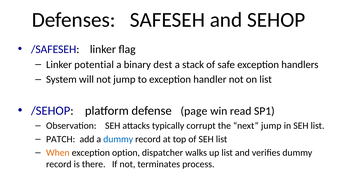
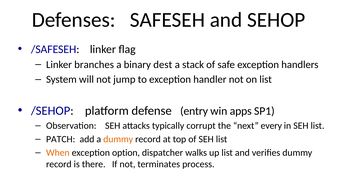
potential: potential -> branches (94, 65)
page: page -> entry (194, 111)
read: read -> apps (241, 111)
next jump: jump -> every (271, 126)
dummy colour: blue -> orange (118, 139)
